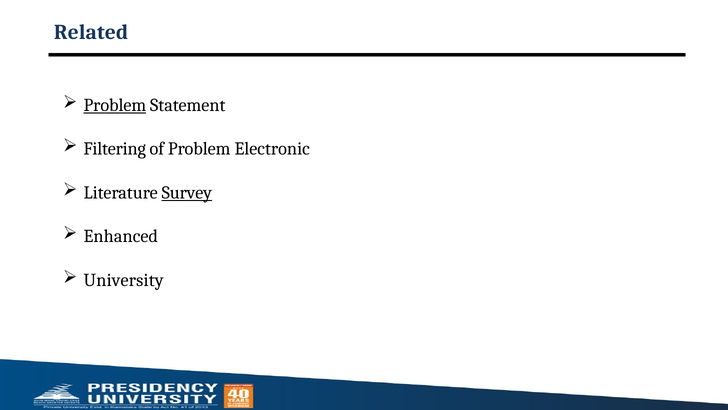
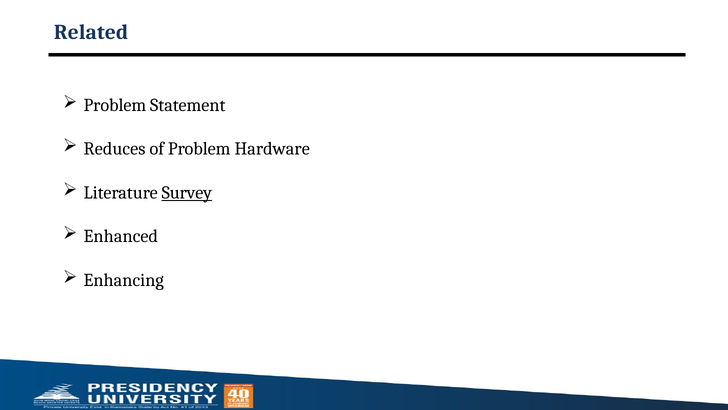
Problem underline: present -> none (115, 105)
Filtering: Filtering -> Reduces (115, 149)
Electronic: Electronic -> Hardware (272, 149)
University: University -> Enhancing (124, 280)
